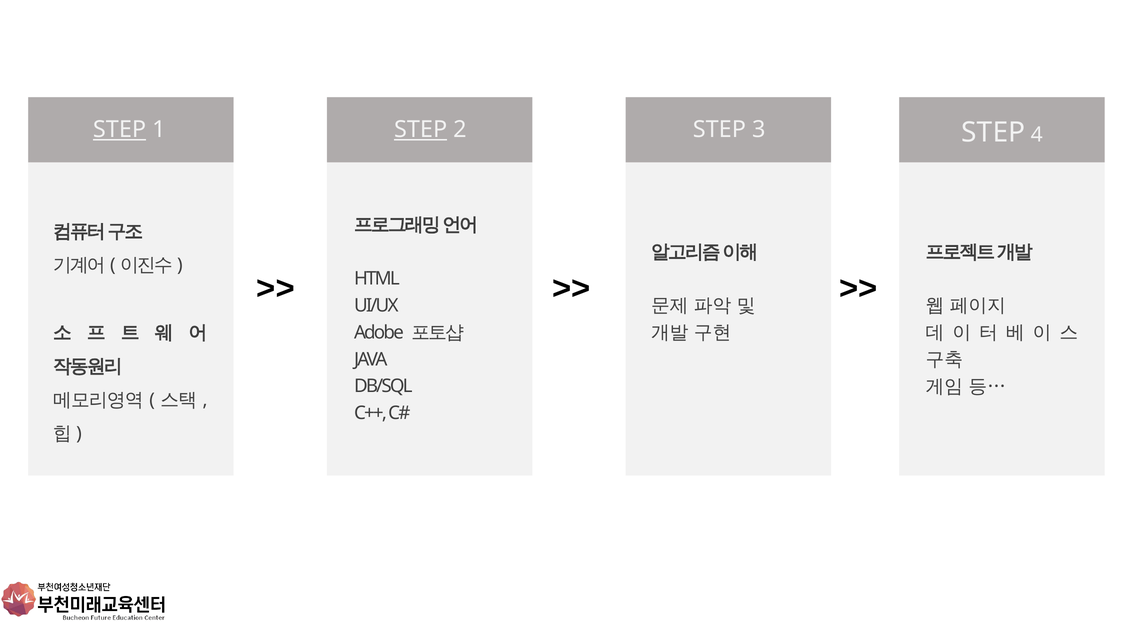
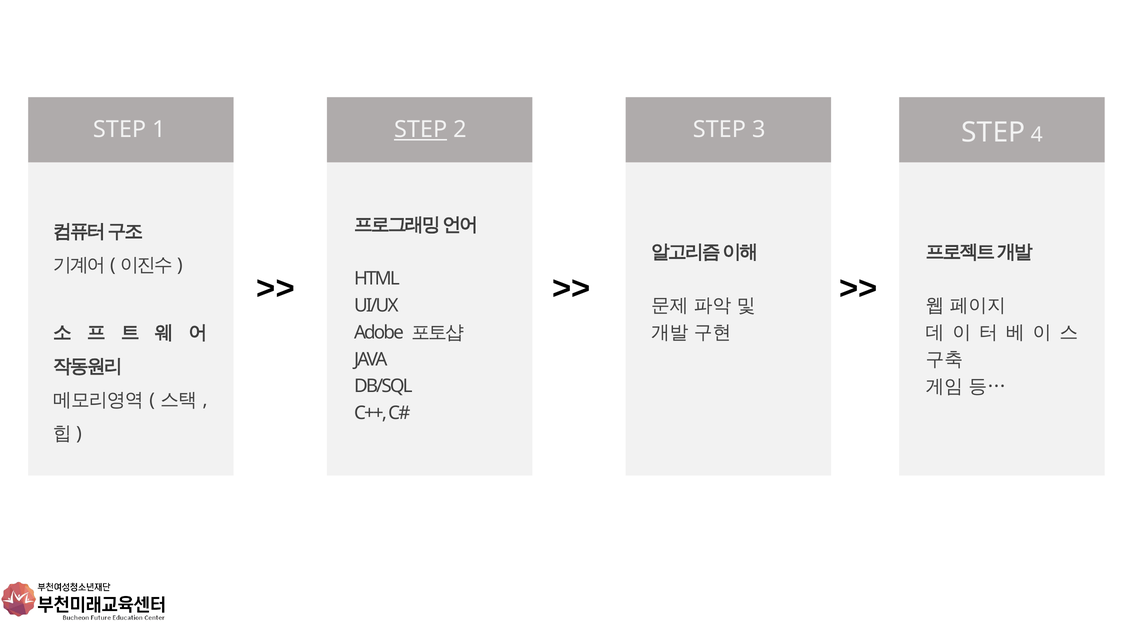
STEP underline: present -> none (120, 129)
